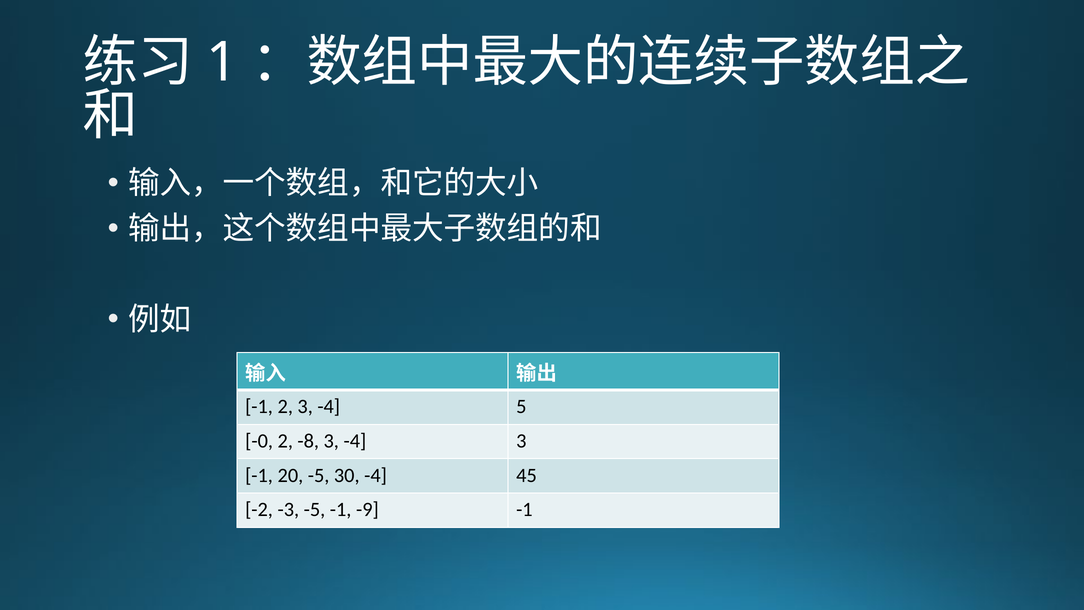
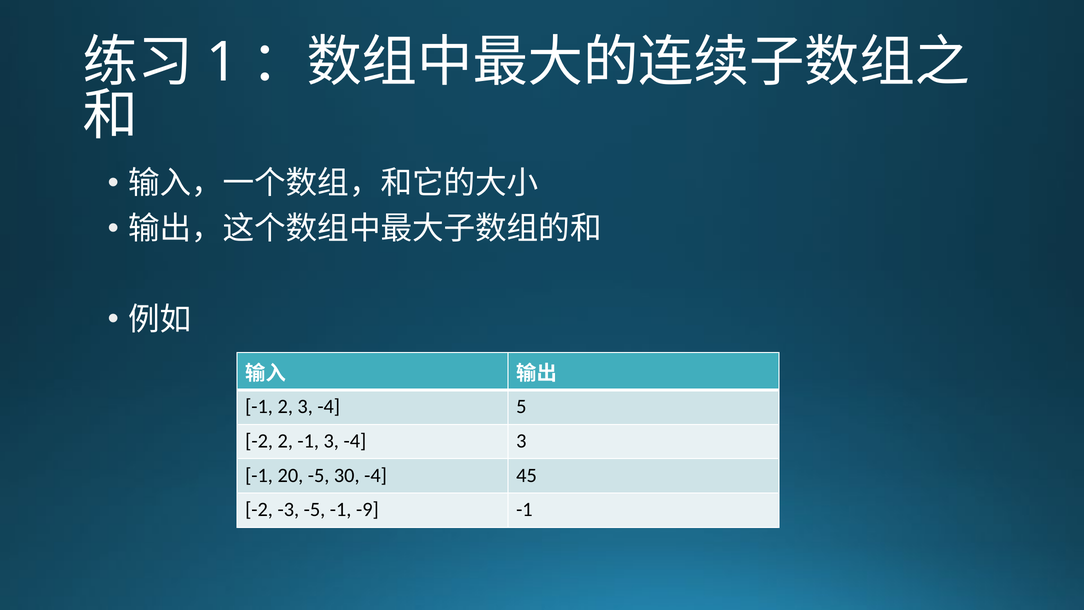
-0: -0 -> -2 (259, 441)
2 -8: -8 -> -1 (308, 441)
